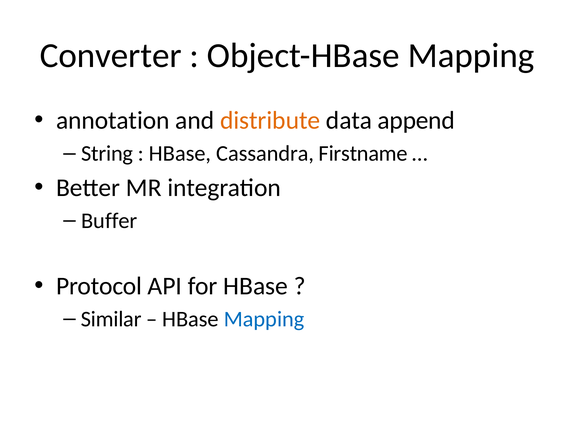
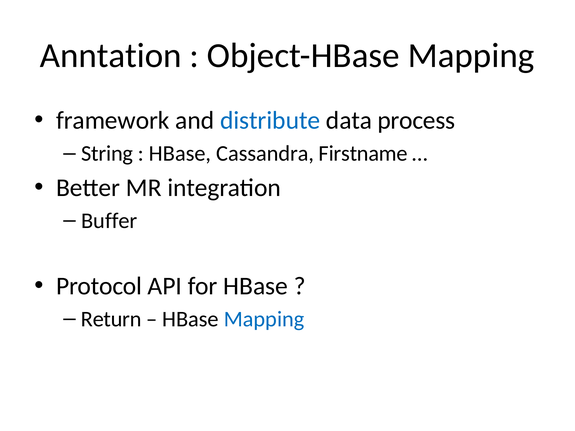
Converter: Converter -> Anntation (111, 56)
annotation: annotation -> framework (113, 121)
distribute colour: orange -> blue (270, 121)
append: append -> process (416, 121)
Similar: Similar -> Return (111, 319)
